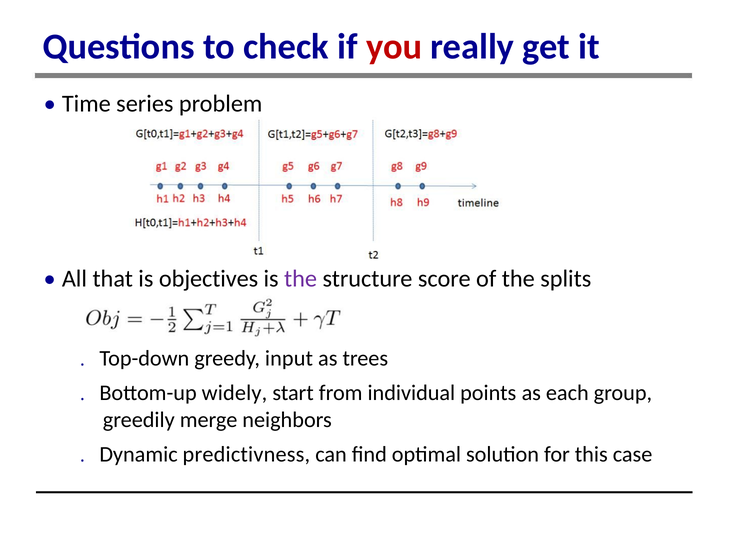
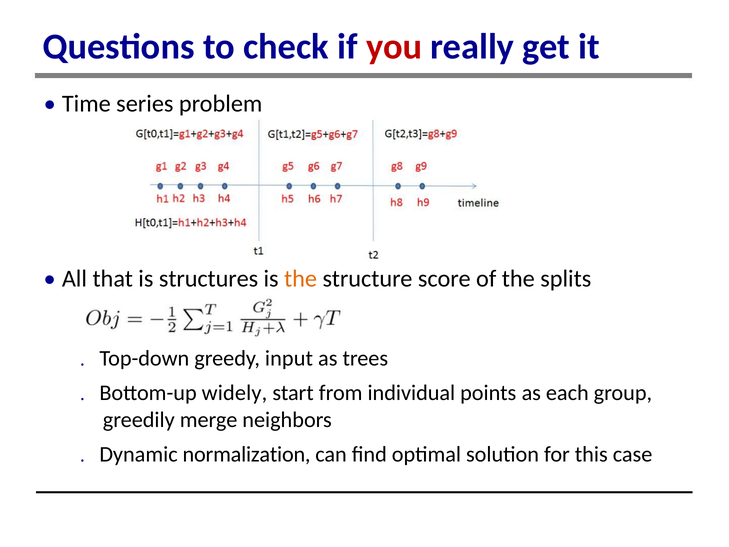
objectives: objectives -> structures (209, 279)
the colour: purple -> orange (301, 279)
predictivness: predictivness -> normalization (247, 454)
